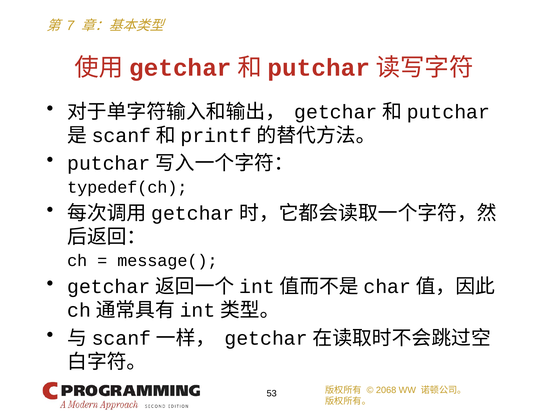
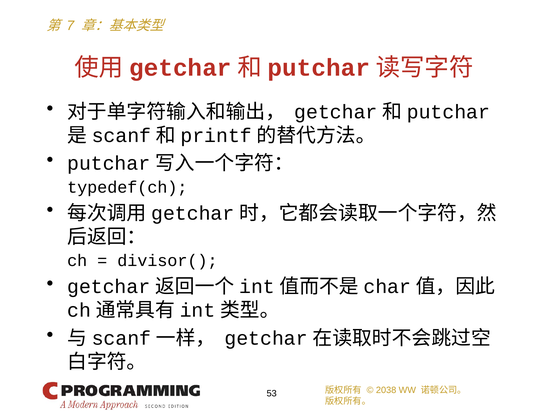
message(: message( -> divisor( (167, 261)
2068: 2068 -> 2038 (386, 390)
